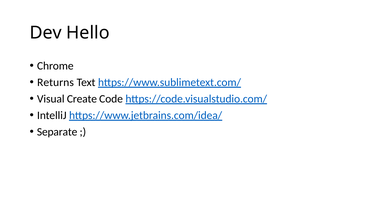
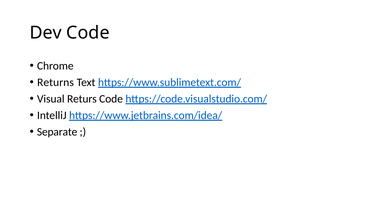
Dev Hello: Hello -> Code (88, 33)
Create: Create -> Returs (82, 99)
